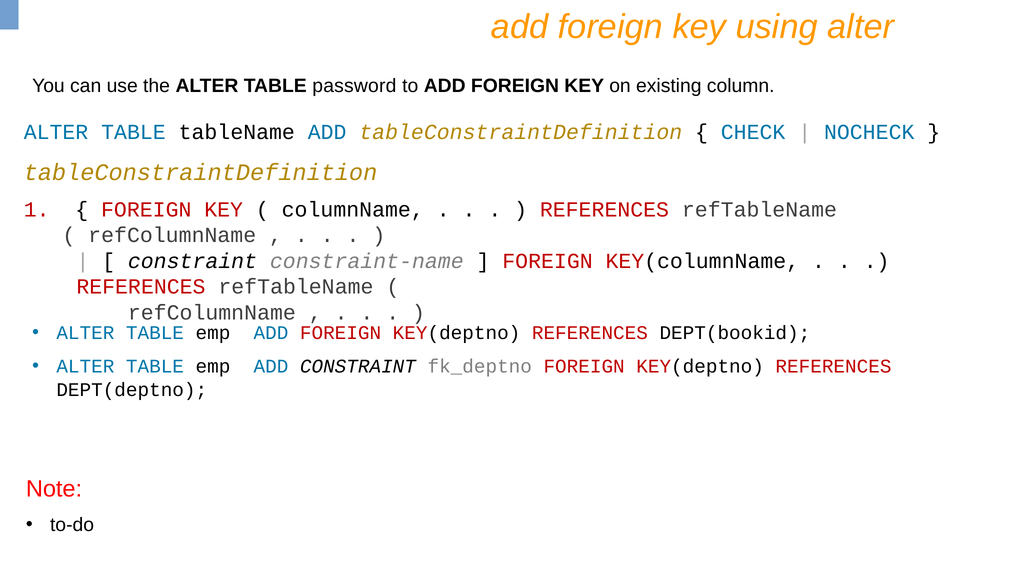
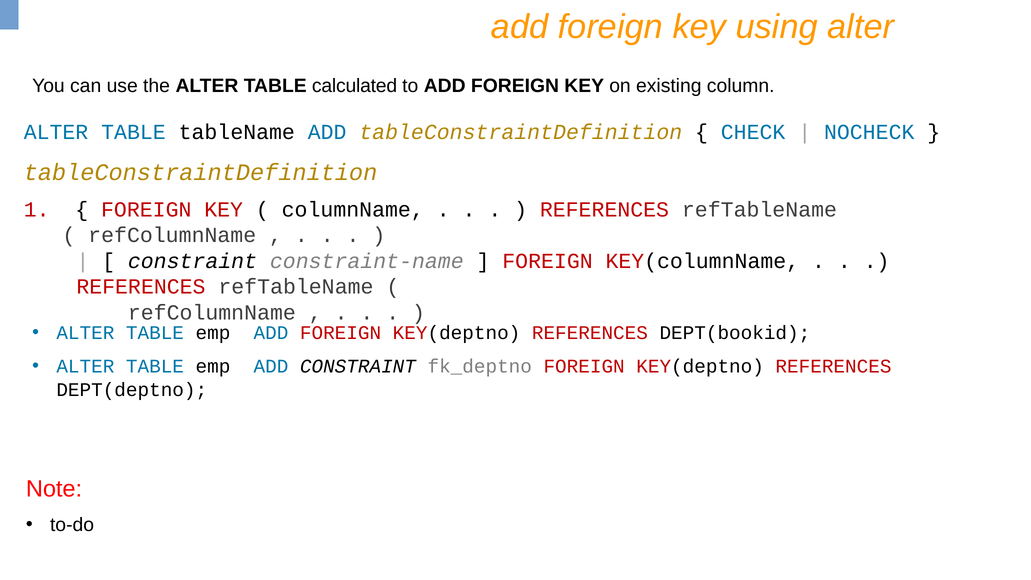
password: password -> calculated (355, 86)
